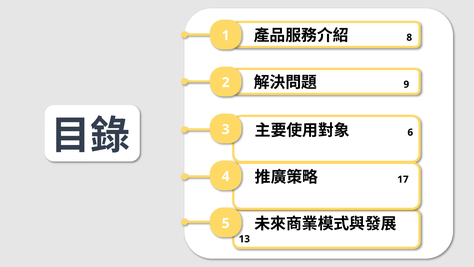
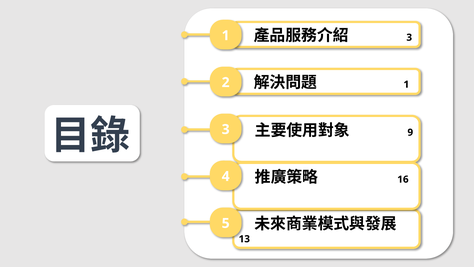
8: 8 -> 3 (409, 37)
9: 9 -> 1 (406, 84)
6: 6 -> 9 (410, 132)
17: 17 -> 16 (403, 179)
